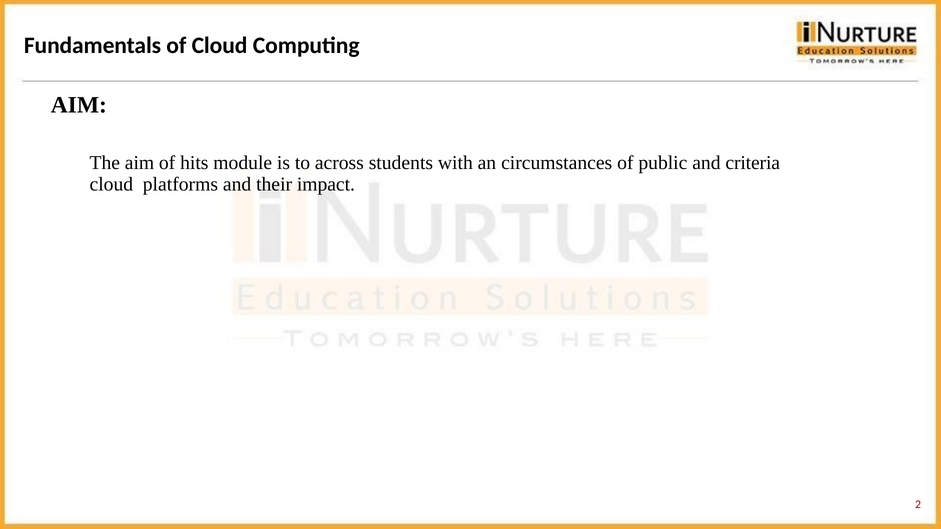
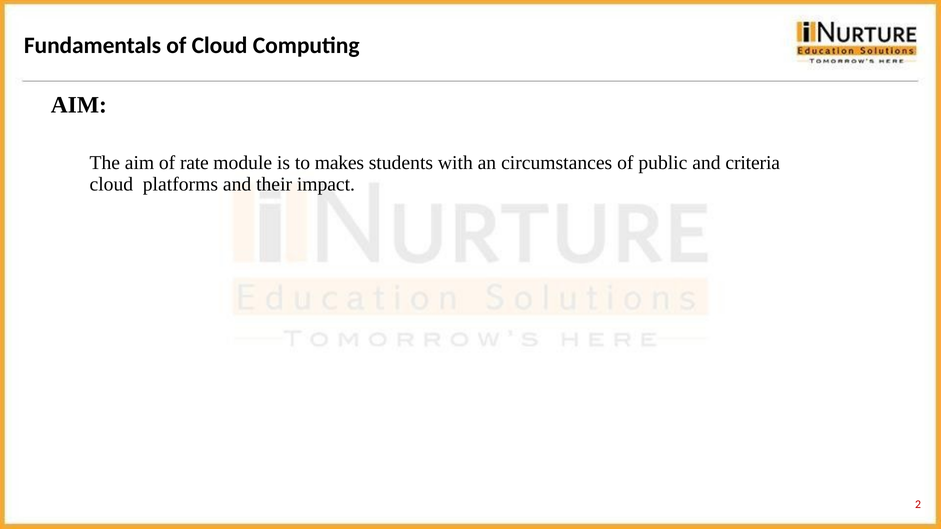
hits: hits -> rate (194, 163)
across: across -> makes (339, 163)
